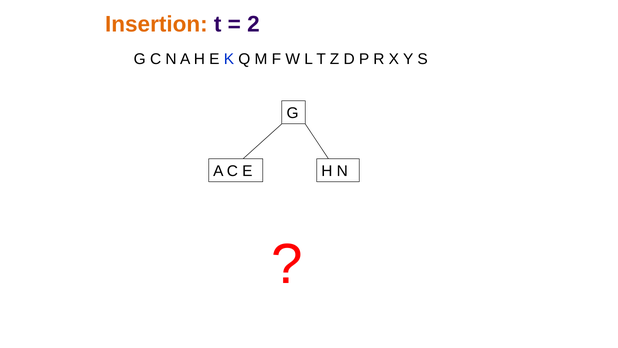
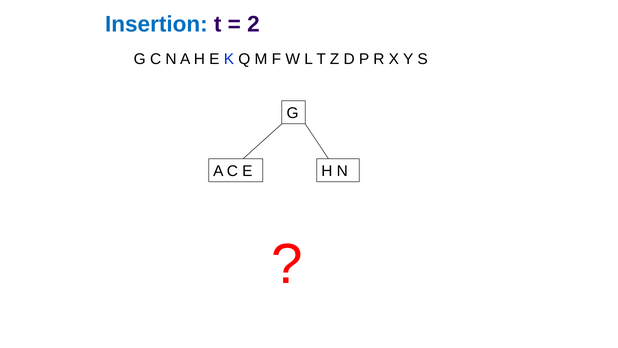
Insertion colour: orange -> blue (156, 24)
